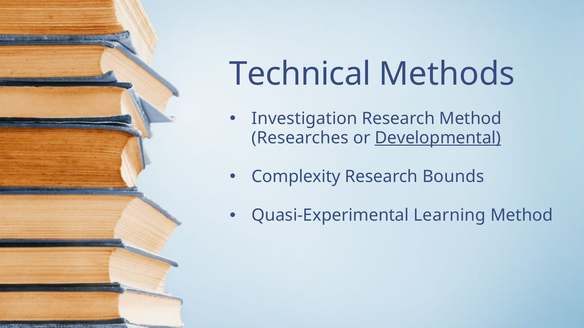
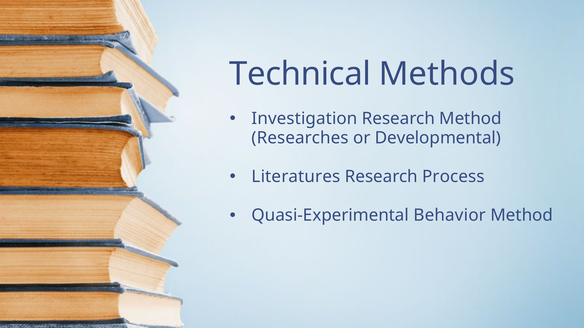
Developmental underline: present -> none (438, 138)
Complexity: Complexity -> Literatures (296, 177)
Bounds: Bounds -> Process (453, 177)
Learning: Learning -> Behavior (450, 216)
